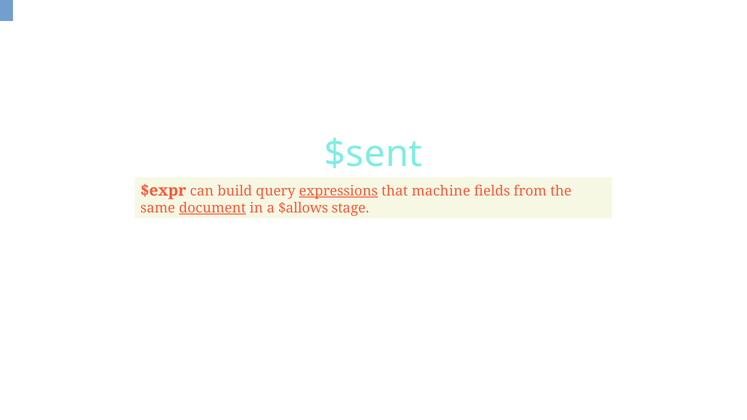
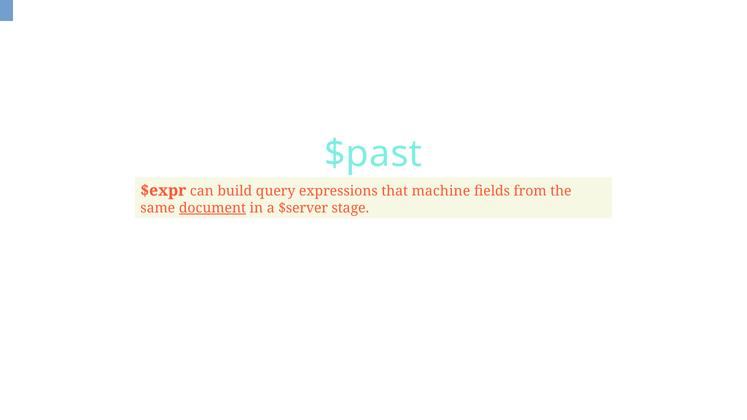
$sent: $sent -> $past (373, 154)
expressions underline: present -> none (338, 191)
$allows: $allows -> $server (303, 208)
